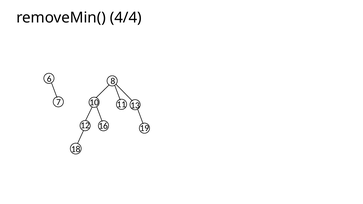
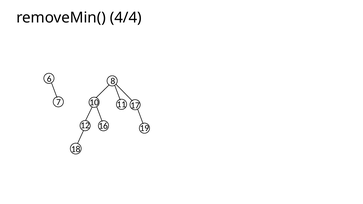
13: 13 -> 17 (135, 105)
